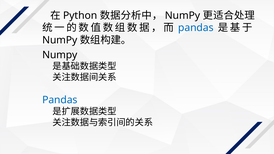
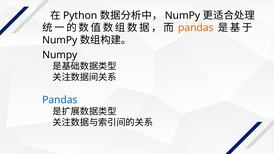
pandas colour: blue -> orange (196, 28)
